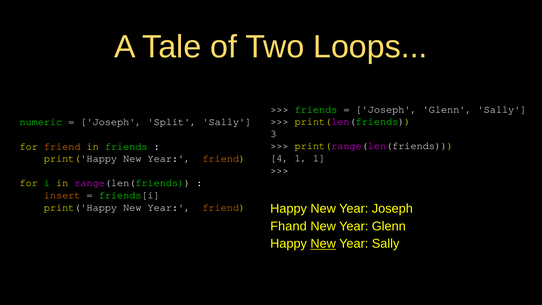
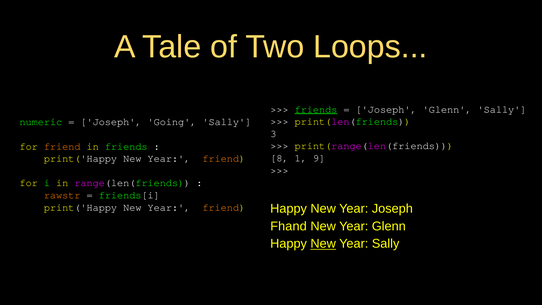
friends underline: none -> present (316, 109)
Split: Split -> Going (172, 122)
4: 4 -> 8 (279, 158)
1 1: 1 -> 9 (319, 158)
insert: insert -> rawstr (62, 195)
